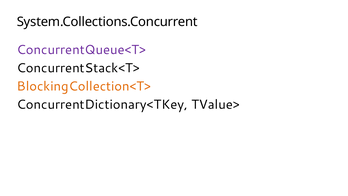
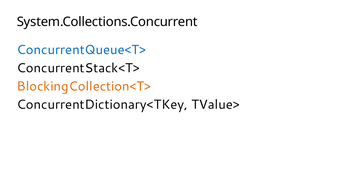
ConcurrentQueue<T> colour: purple -> blue (81, 50)
